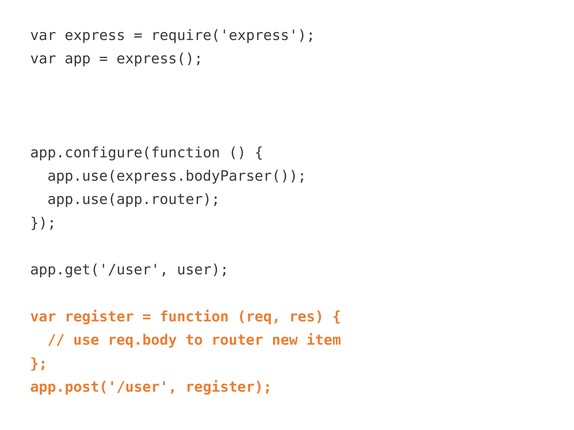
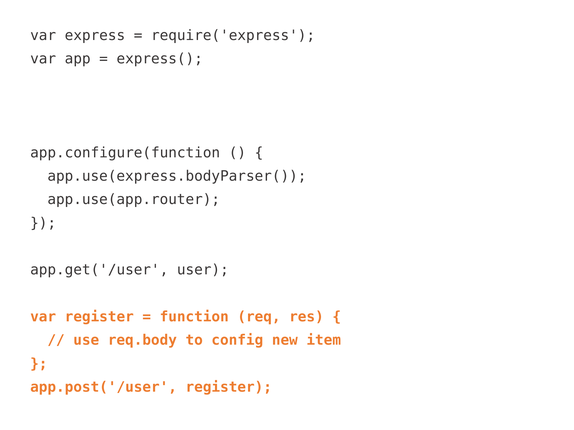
router: router -> config (237, 341)
